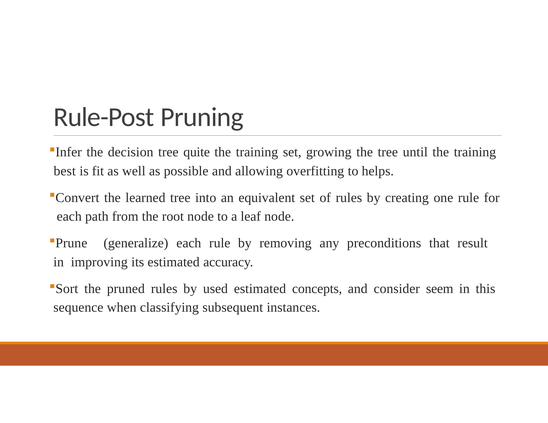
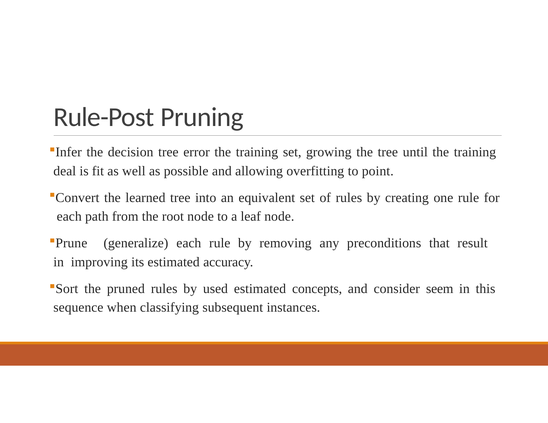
quite: quite -> error (197, 152)
best: best -> deal (65, 171)
helps: helps -> point (378, 171)
